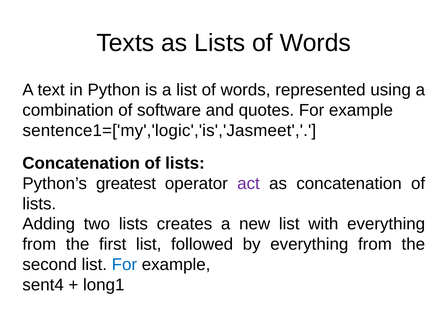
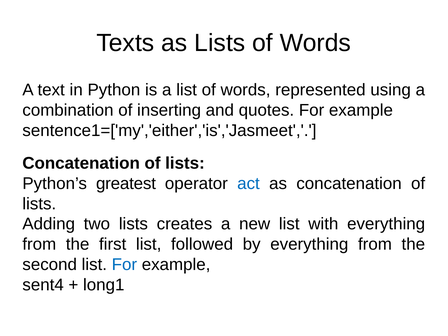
software: software -> inserting (169, 110)
sentence1=['my','logic','is','Jasmeet: sentence1=['my','logic','is','Jasmeet -> sentence1=['my','either','is','Jasmeet (169, 131)
act colour: purple -> blue (248, 183)
